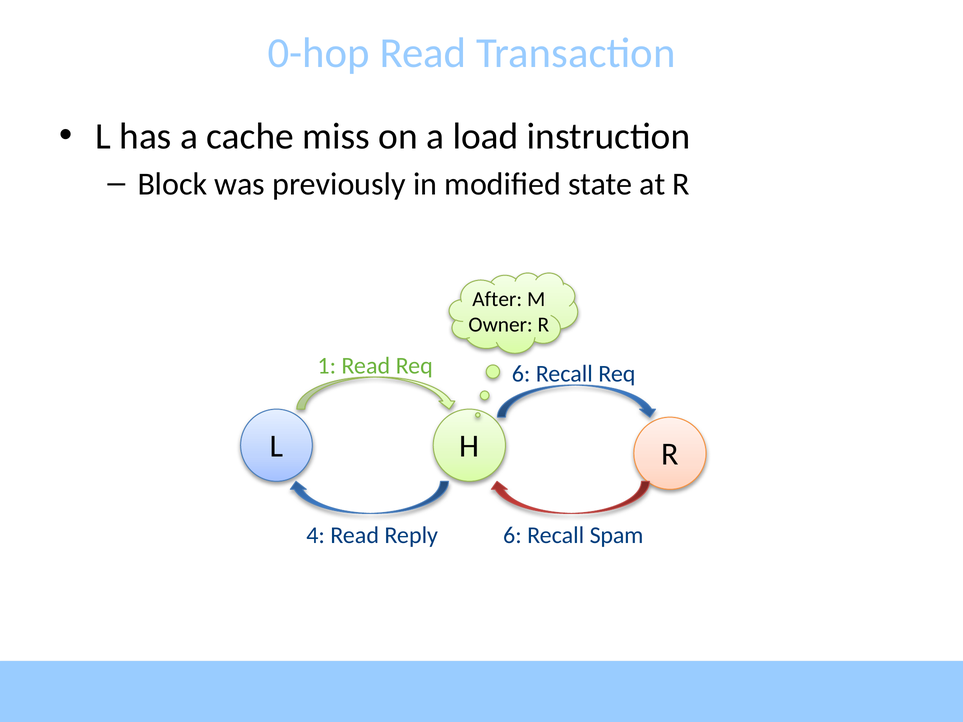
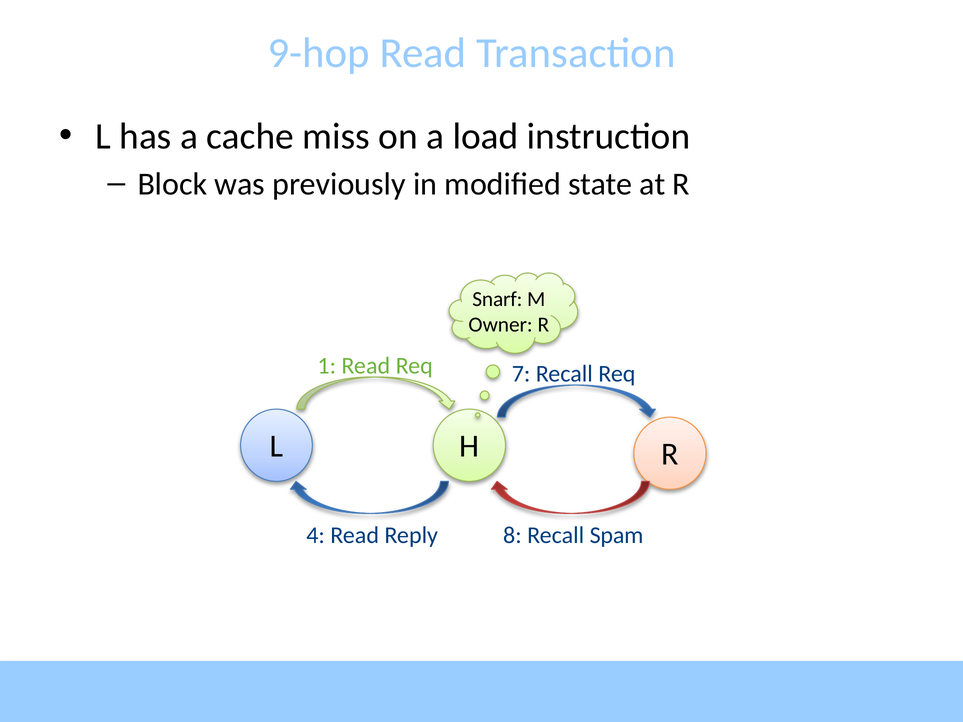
0-hop: 0-hop -> 9-hop (319, 53)
After: After -> Snarf (497, 299)
6: 6 -> 7 (521, 374)
6: 6 -> 8 (512, 536)
